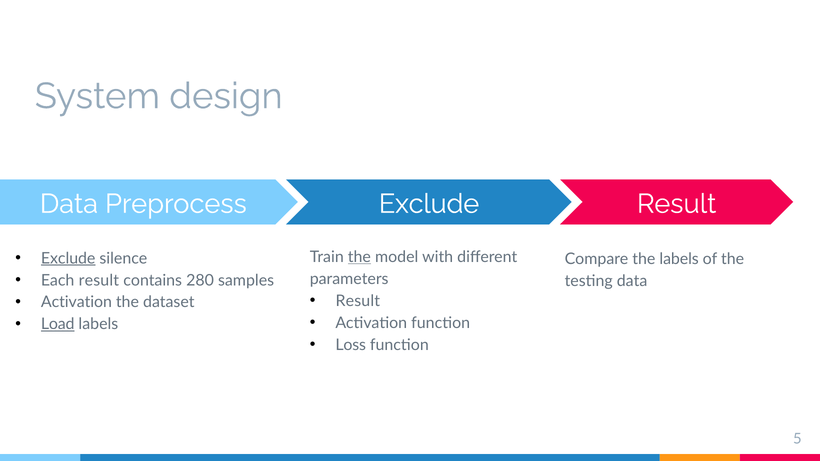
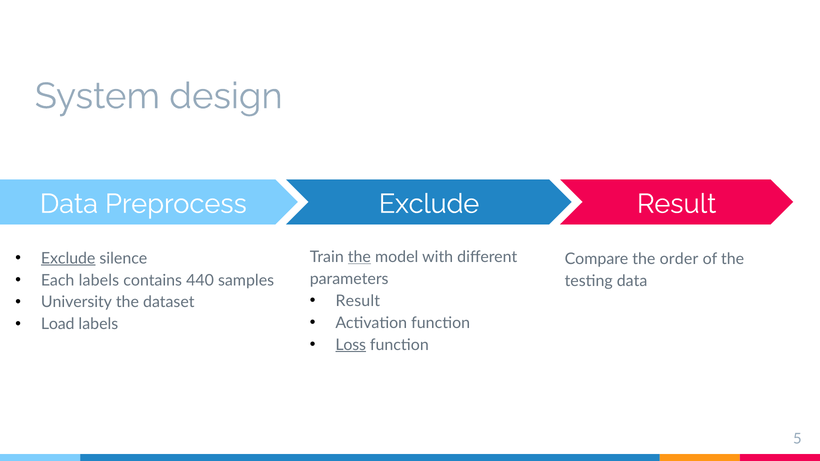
the labels: labels -> order (679, 259)
Each result: result -> labels (99, 280)
280: 280 -> 440 (200, 280)
Activation: Activation -> University (76, 302)
Load underline: present -> none (58, 324)
Loss underline: none -> present (351, 345)
